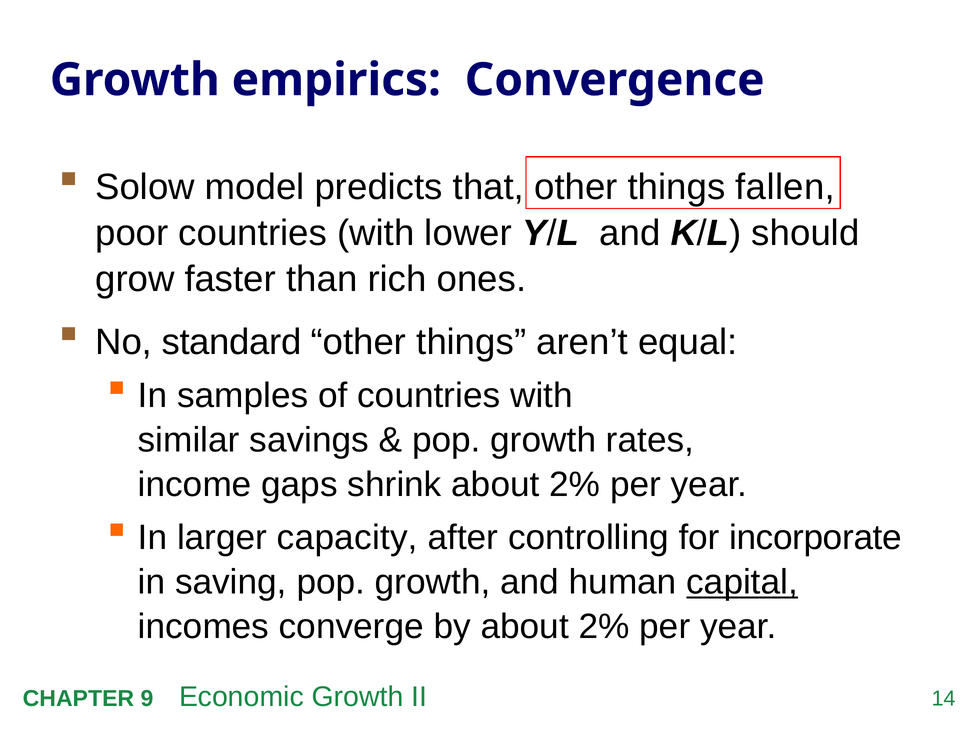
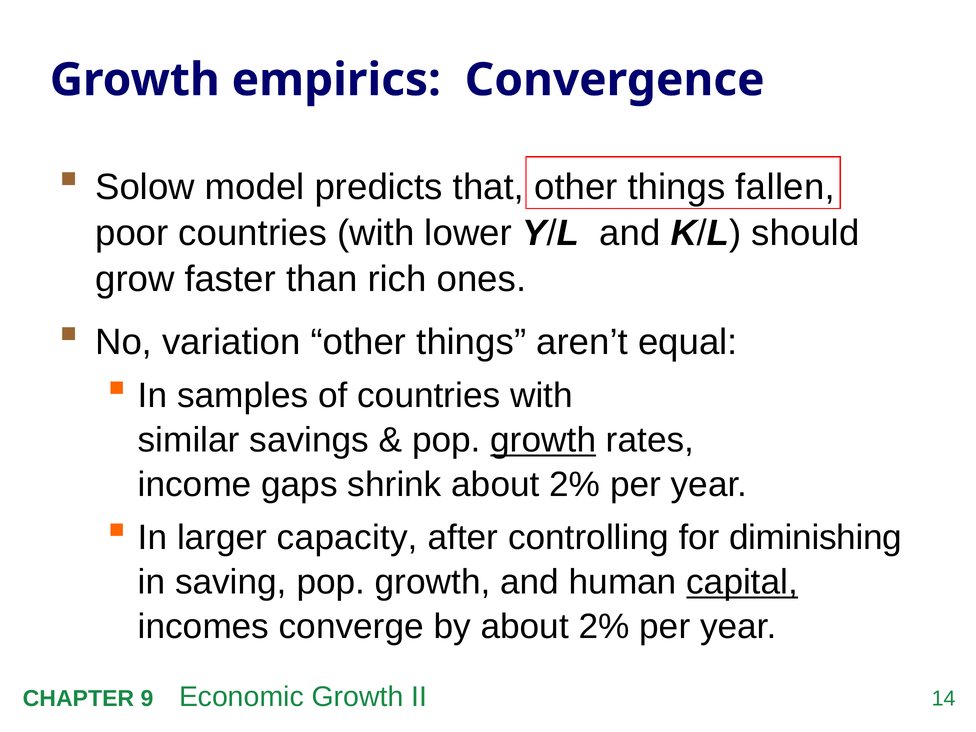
standard: standard -> variation (231, 342)
growth underline: none -> present (543, 440)
incorporate: incorporate -> diminishing (815, 538)
